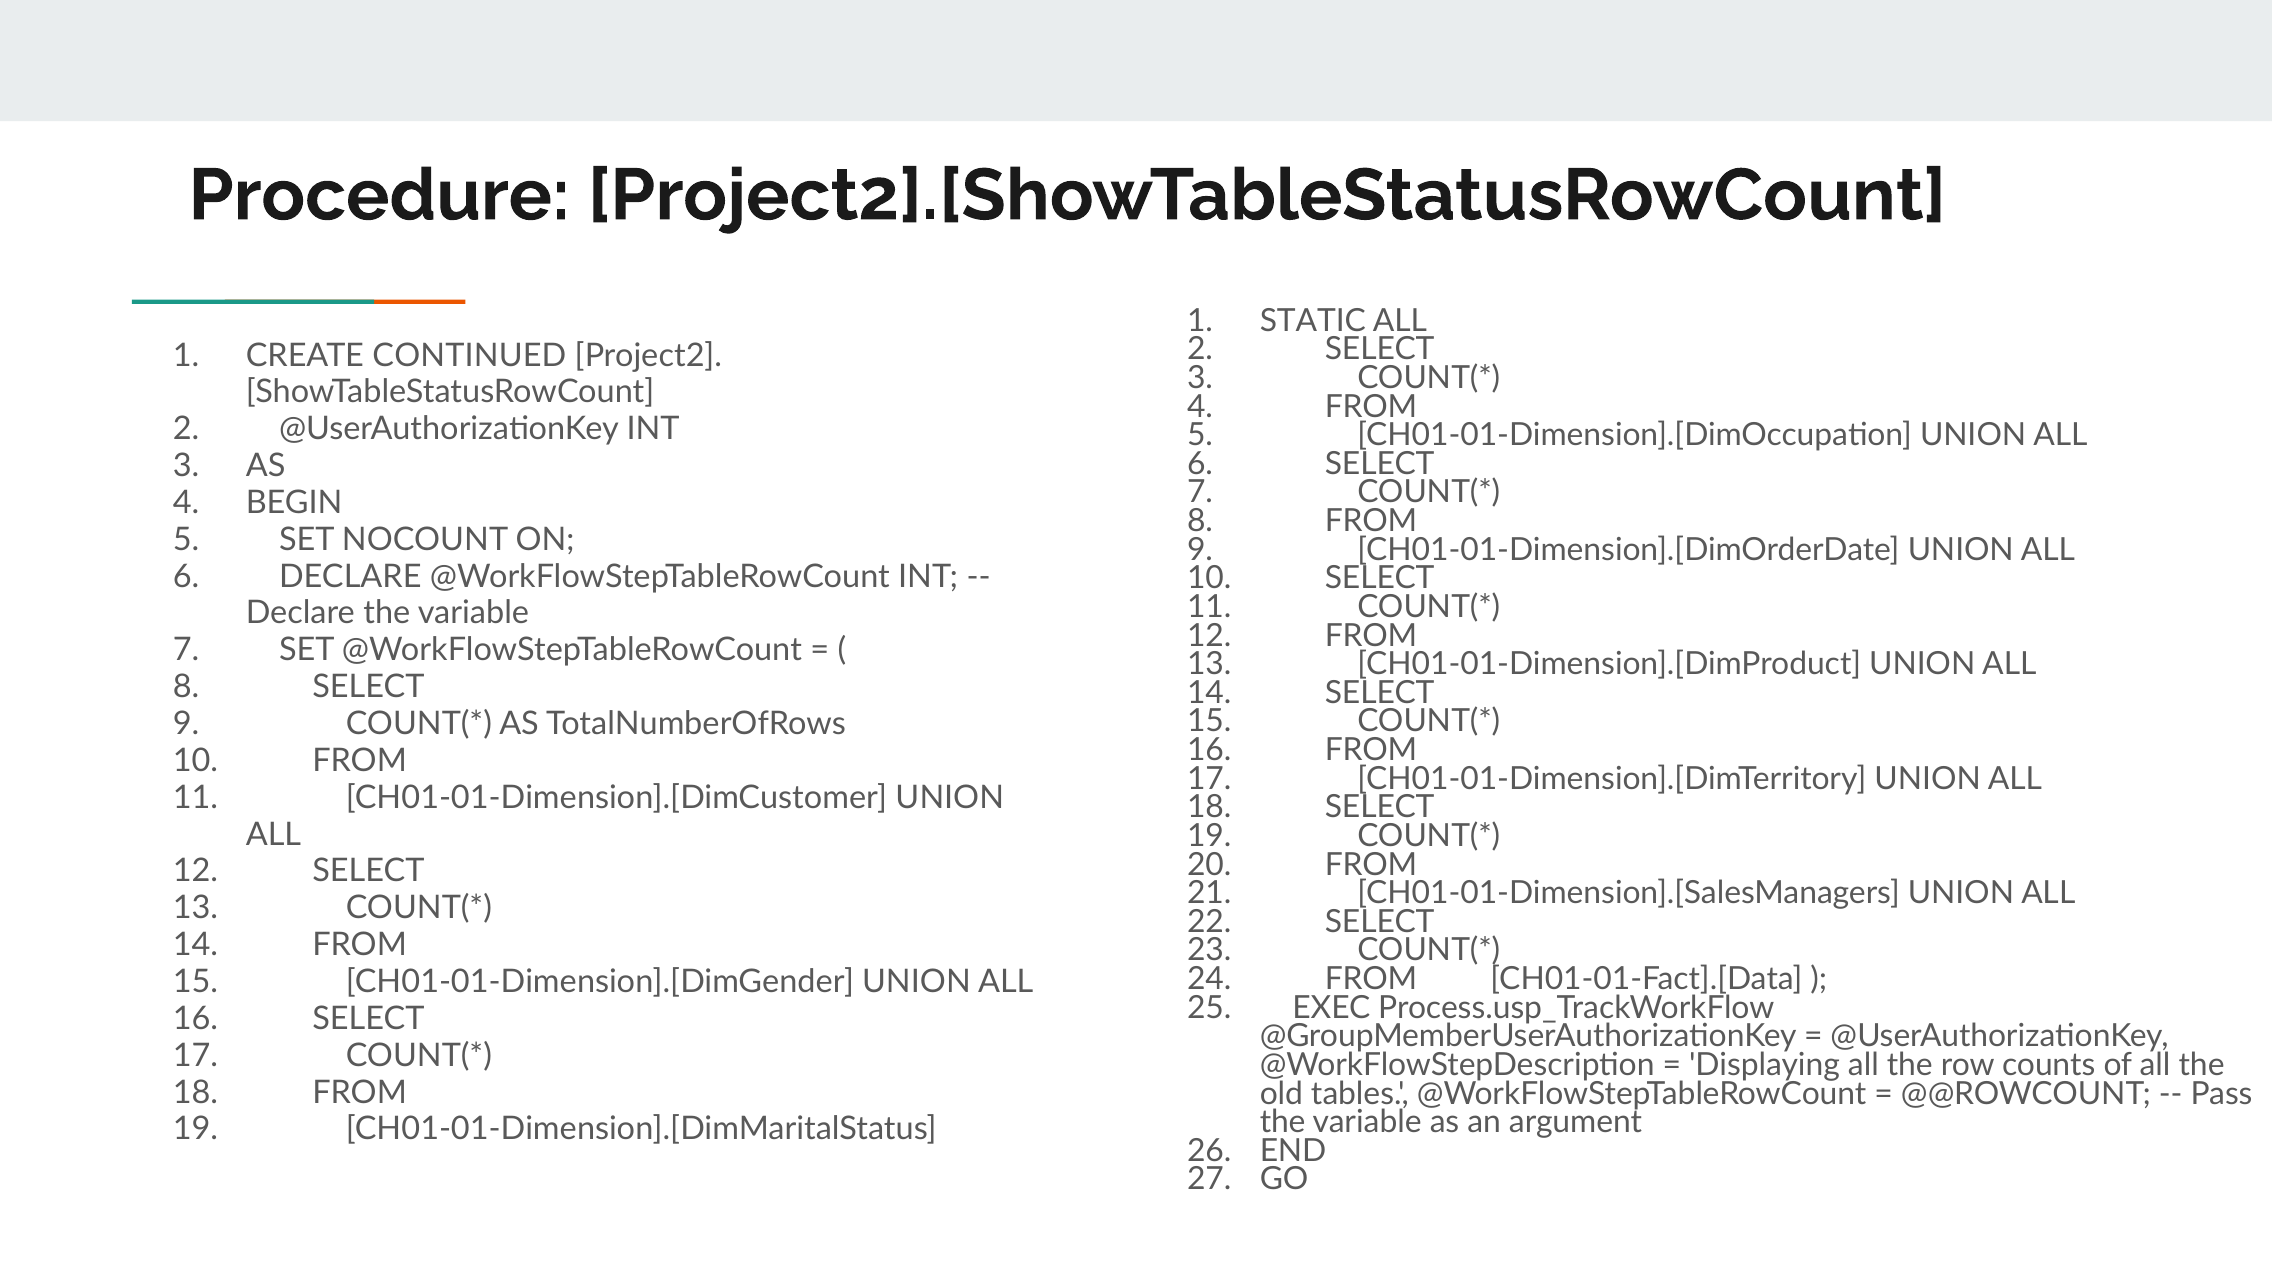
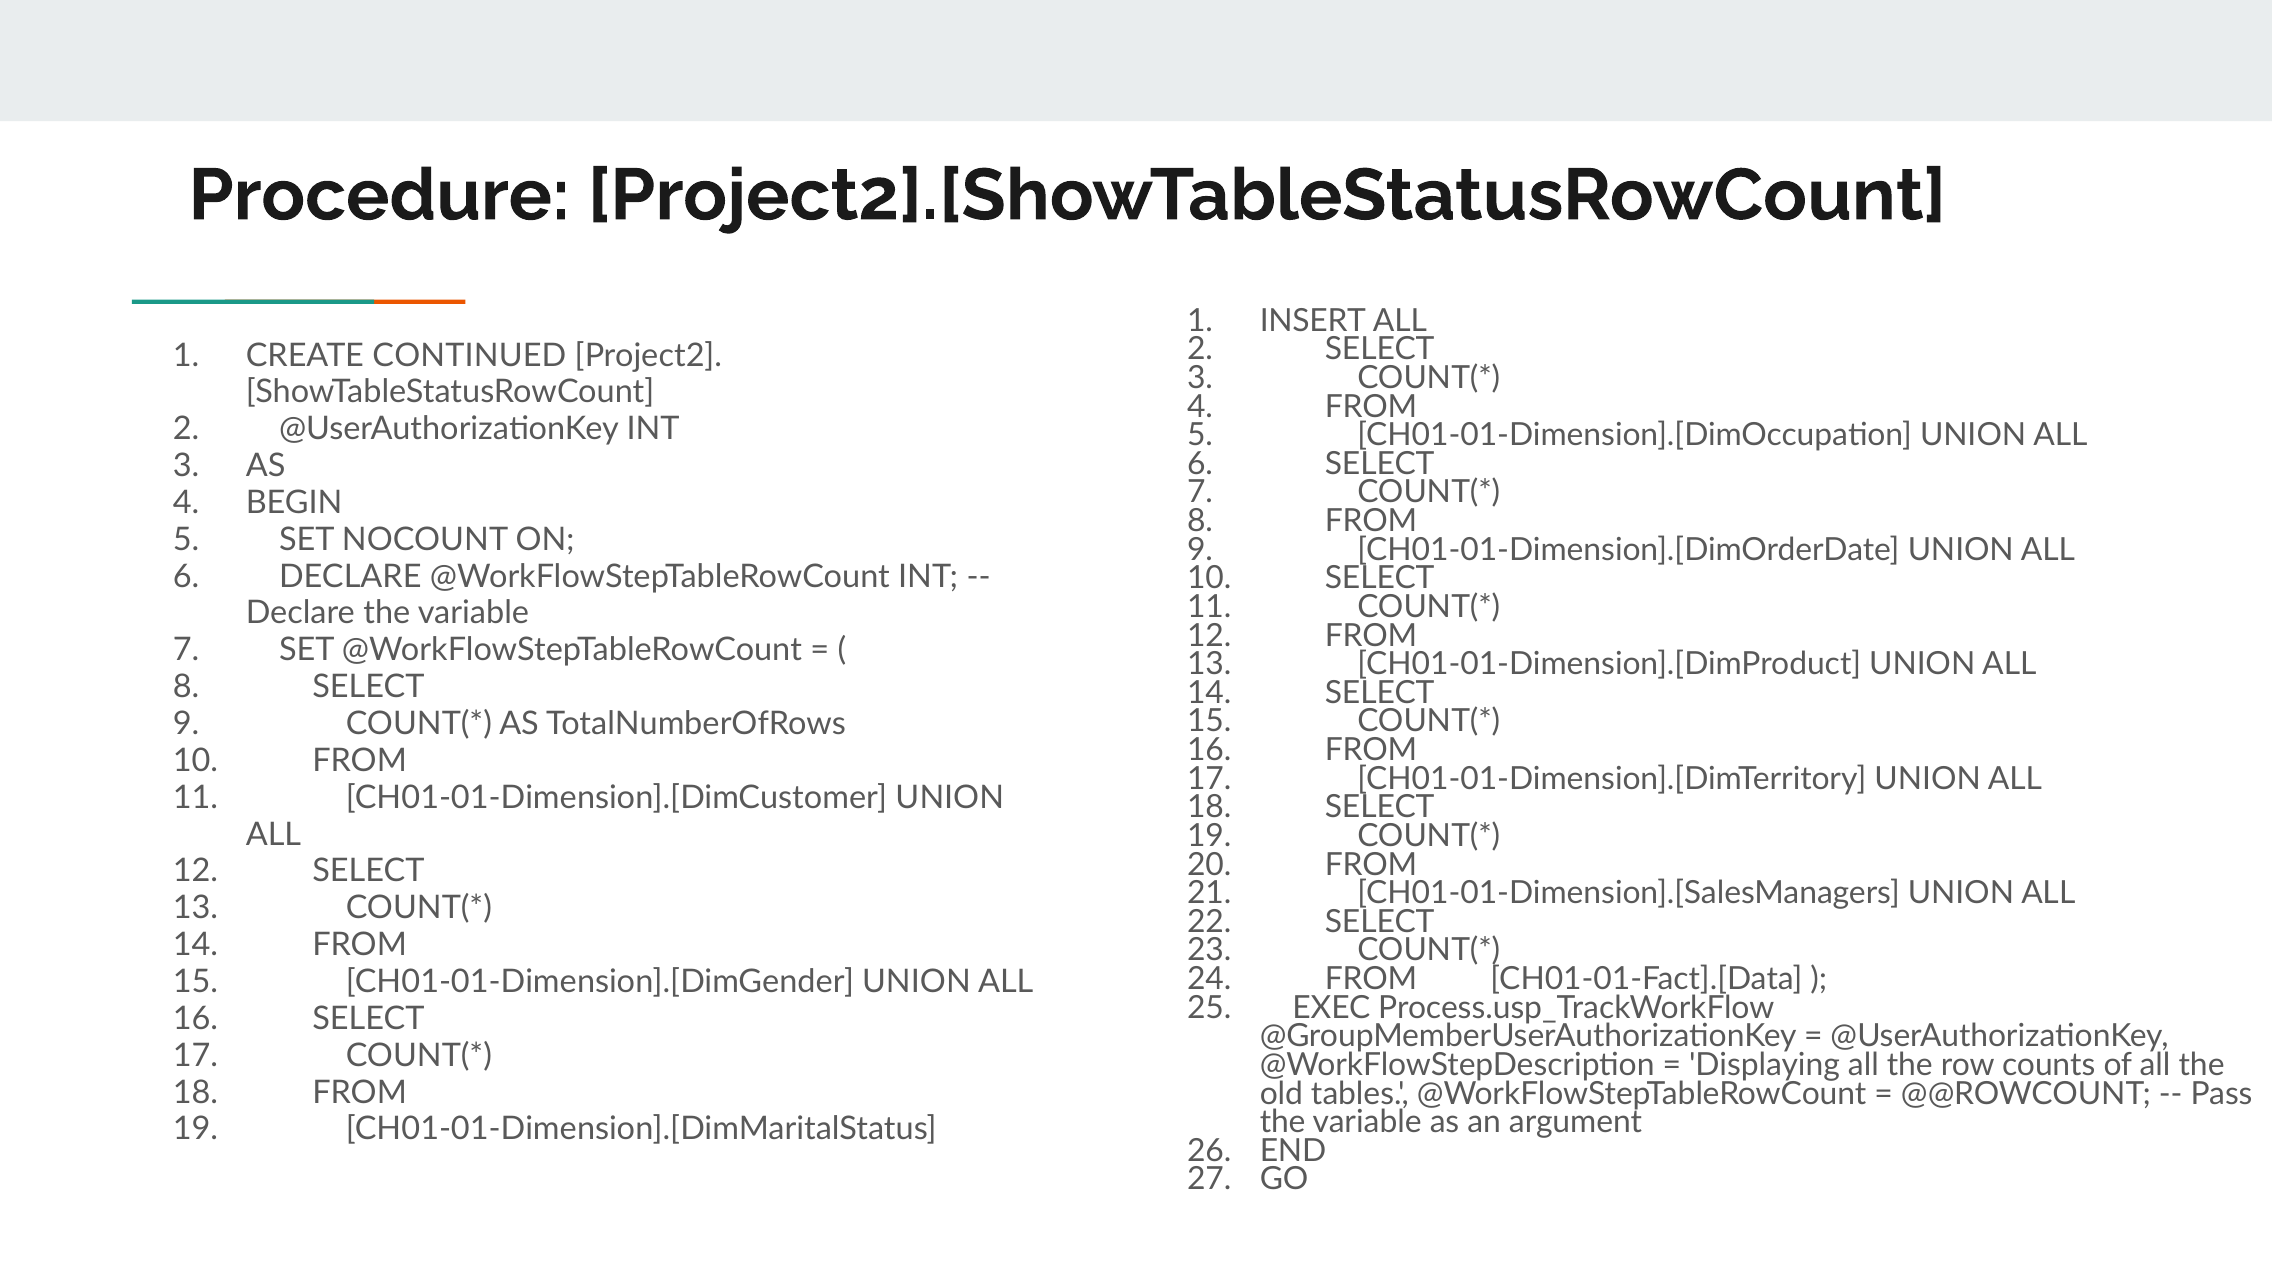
STATIC: STATIC -> INSERT (1313, 321)
